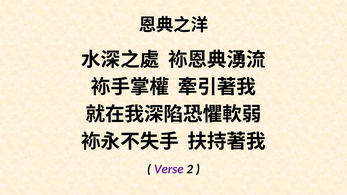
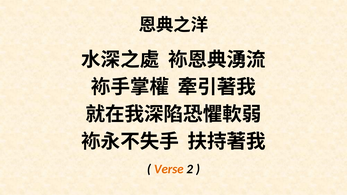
Verse colour: purple -> orange (169, 169)
